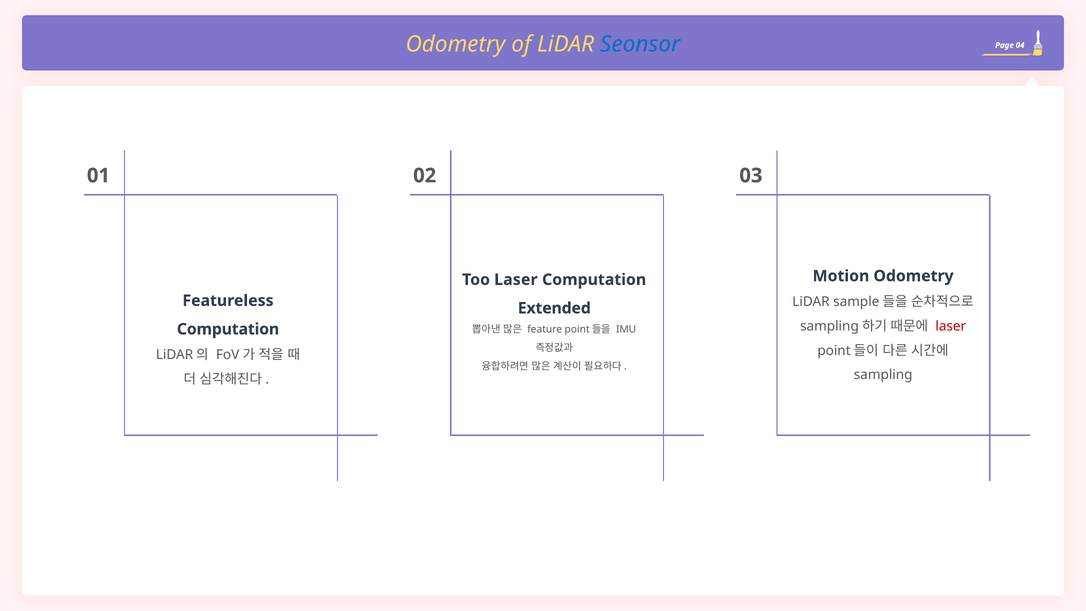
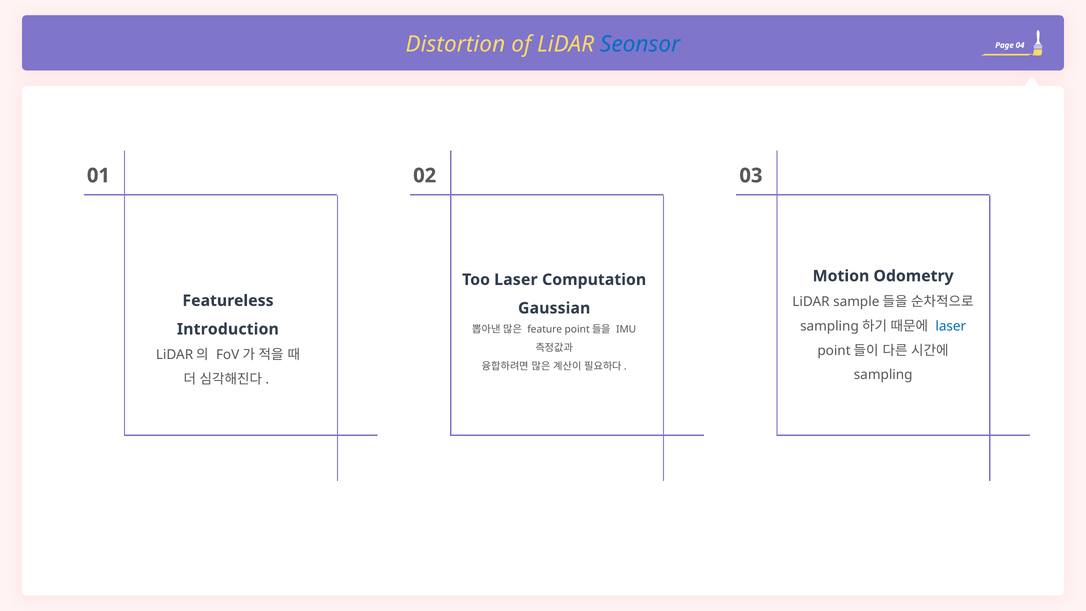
Odometry: Odometry -> Distortion (455, 44)
Extended: Extended -> Gaussian (554, 308)
laser colour: red -> blue (951, 326)
Computation: Computation -> Introduction (228, 329)
